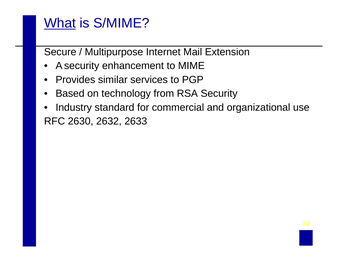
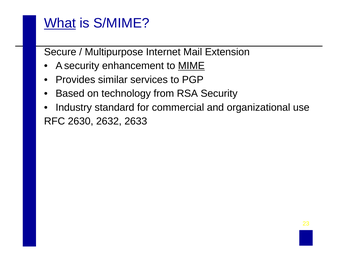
MIME underline: none -> present (191, 66)
